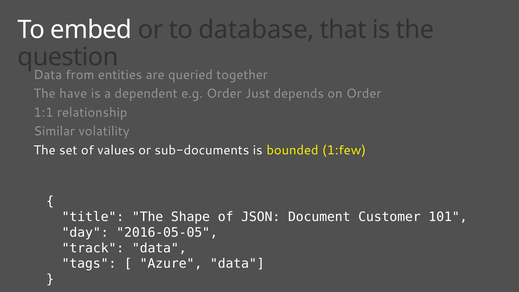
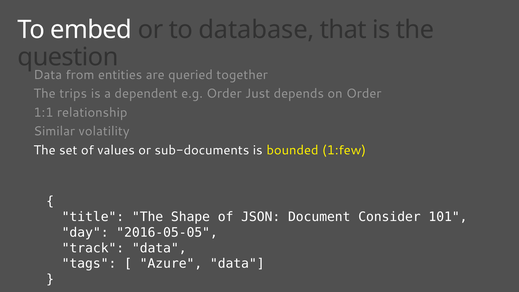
have: have -> trips (73, 94)
Customer: Customer -> Consider (389, 217)
